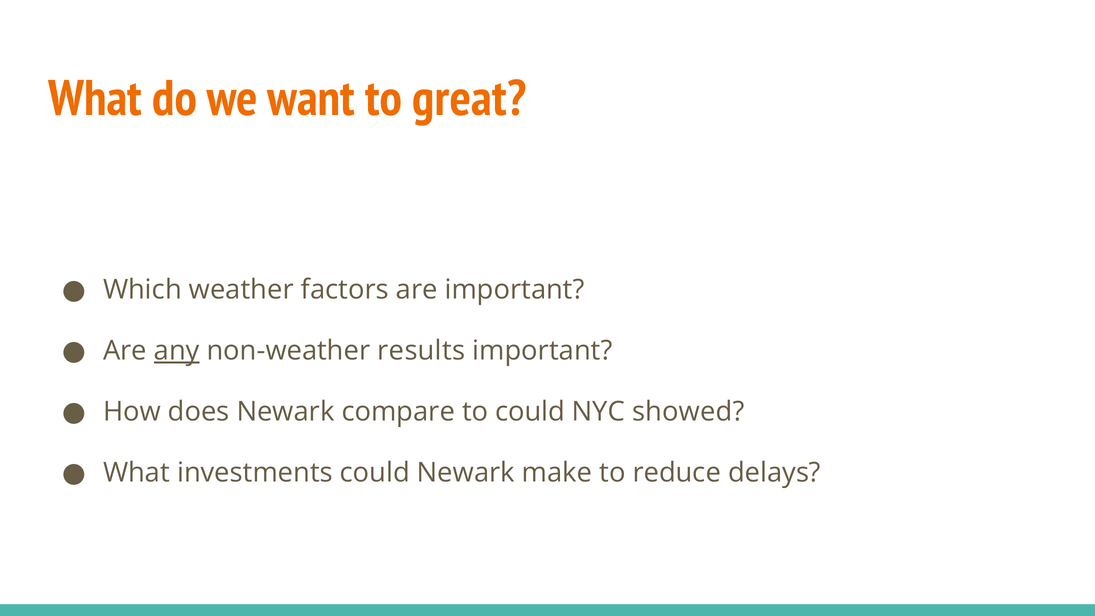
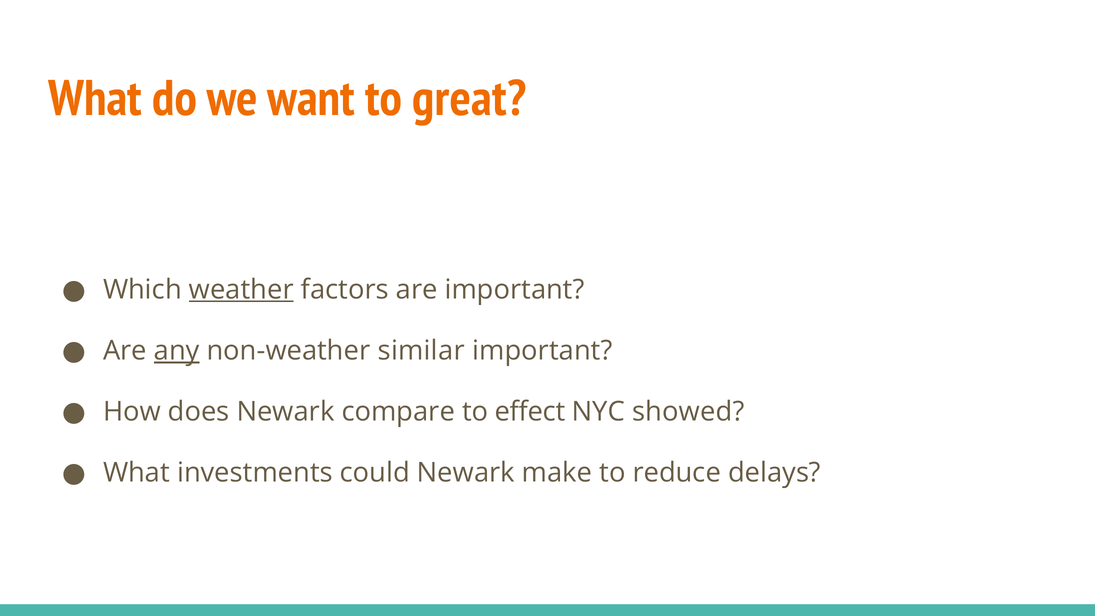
weather underline: none -> present (241, 290)
results: results -> similar (421, 351)
to could: could -> effect (530, 412)
